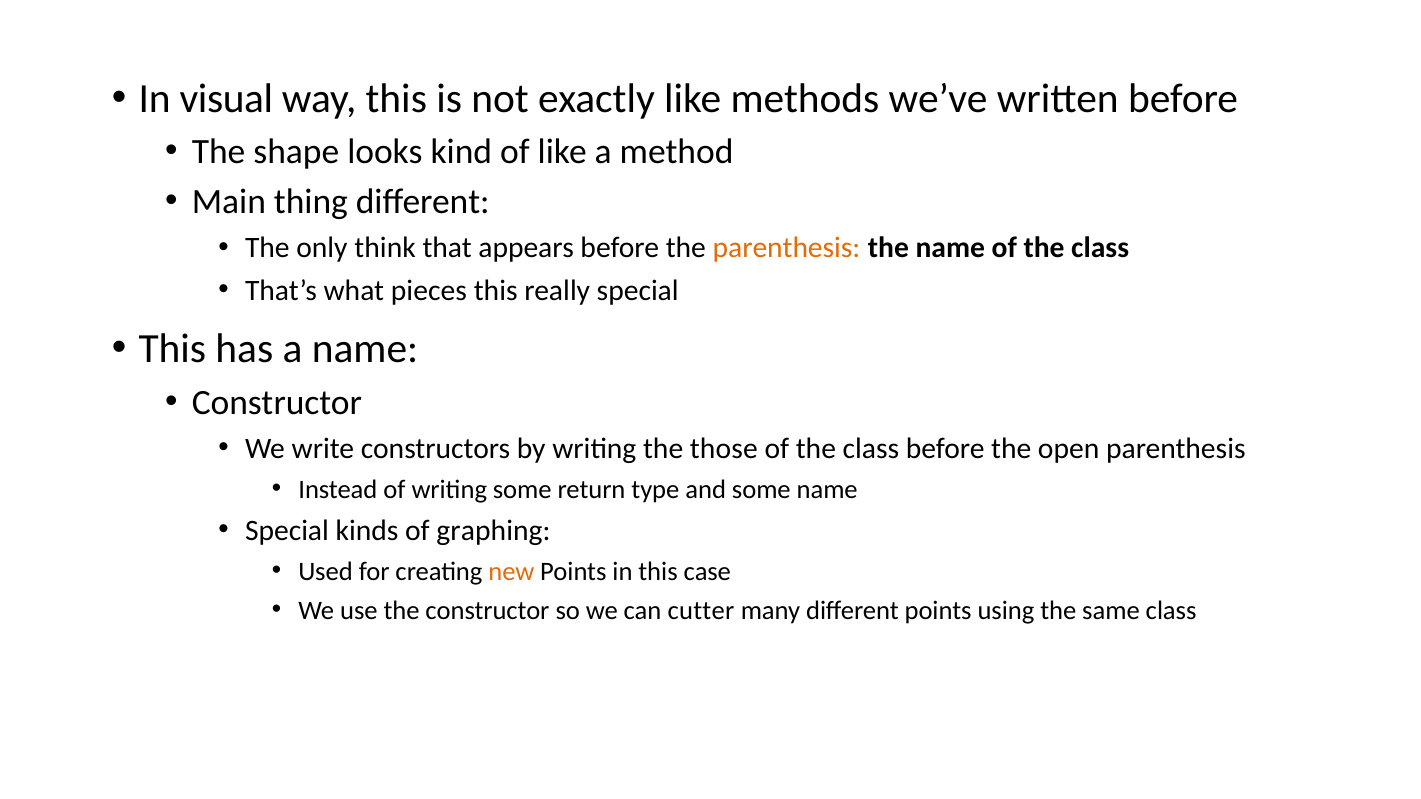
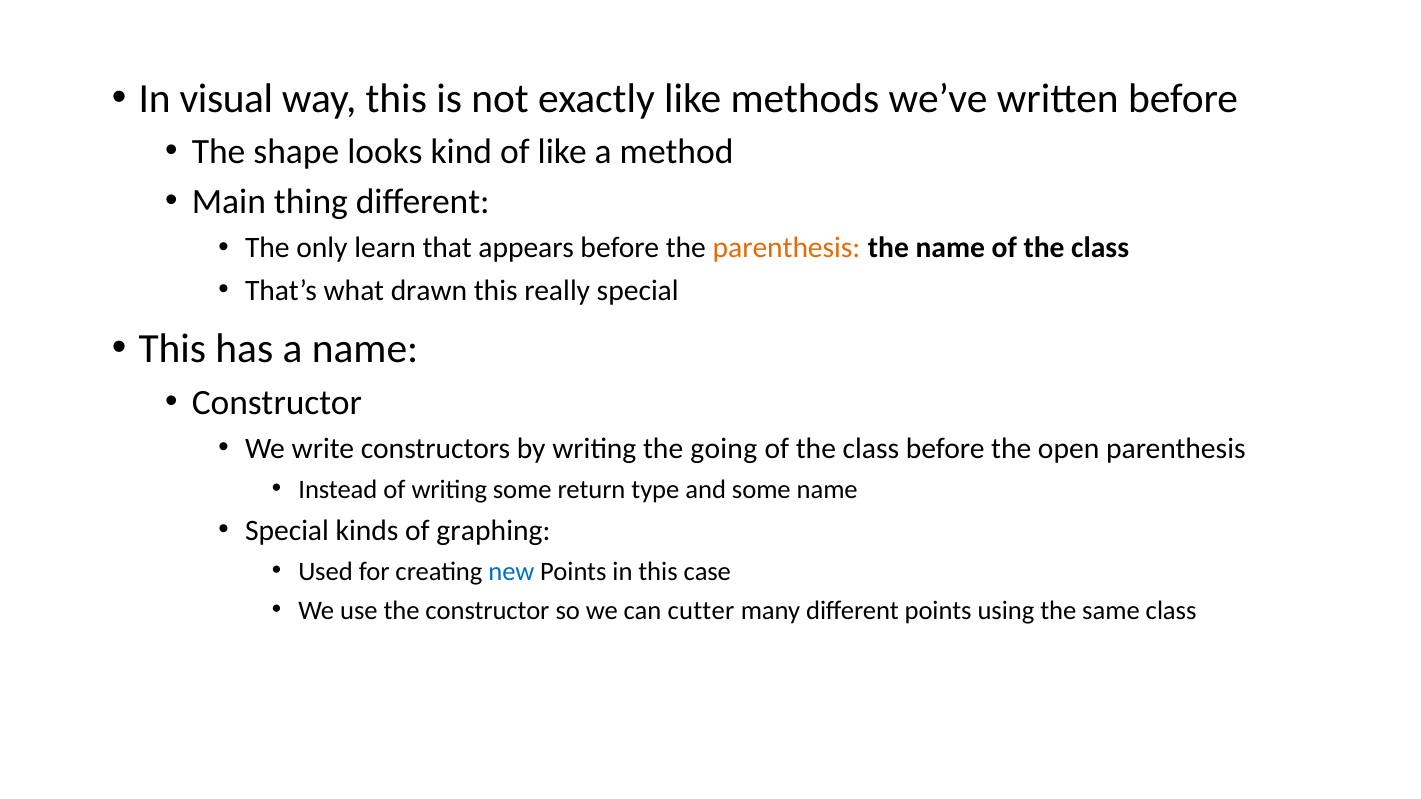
think: think -> learn (385, 248)
pieces: pieces -> drawn (429, 291)
those: those -> going (724, 449)
new colour: orange -> blue (511, 572)
